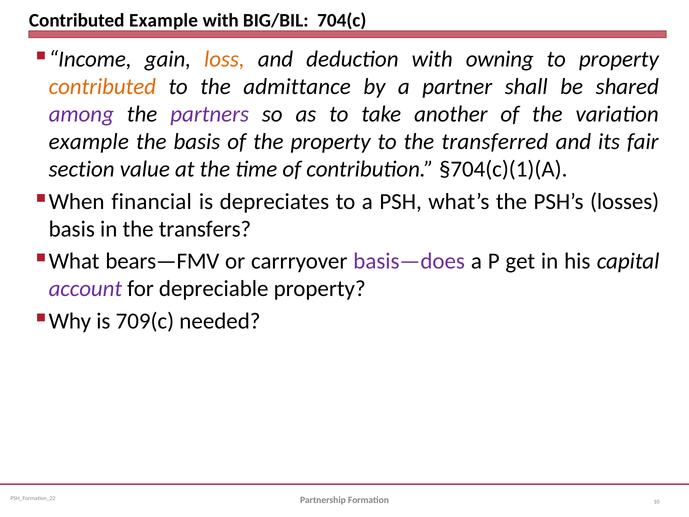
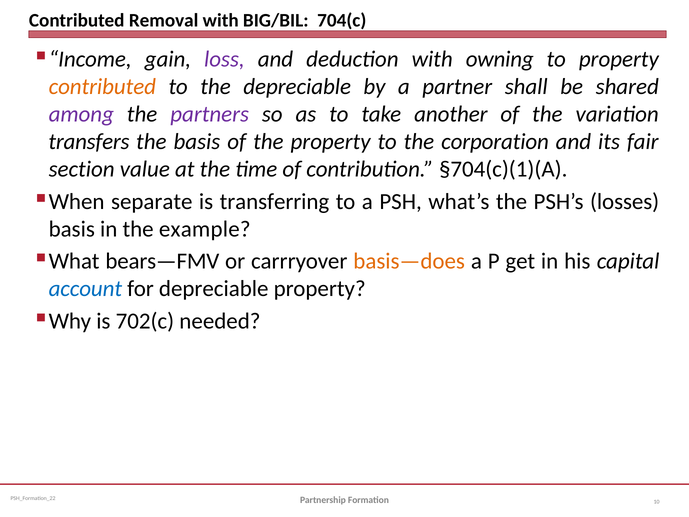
Contributed Example: Example -> Removal (164, 20)
loss colour: orange -> purple (224, 59)
the admittance: admittance -> depreciable (297, 87)
example: example -> transfers (89, 142)
transferred: transferred -> corporation (495, 142)
financial: financial -> separate (152, 201)
depreciates: depreciates -> transferring (274, 201)
transfers: transfers -> example (205, 229)
basis—does colour: purple -> orange (409, 261)
account colour: purple -> blue (85, 289)
709(c: 709(c -> 702(c (145, 321)
